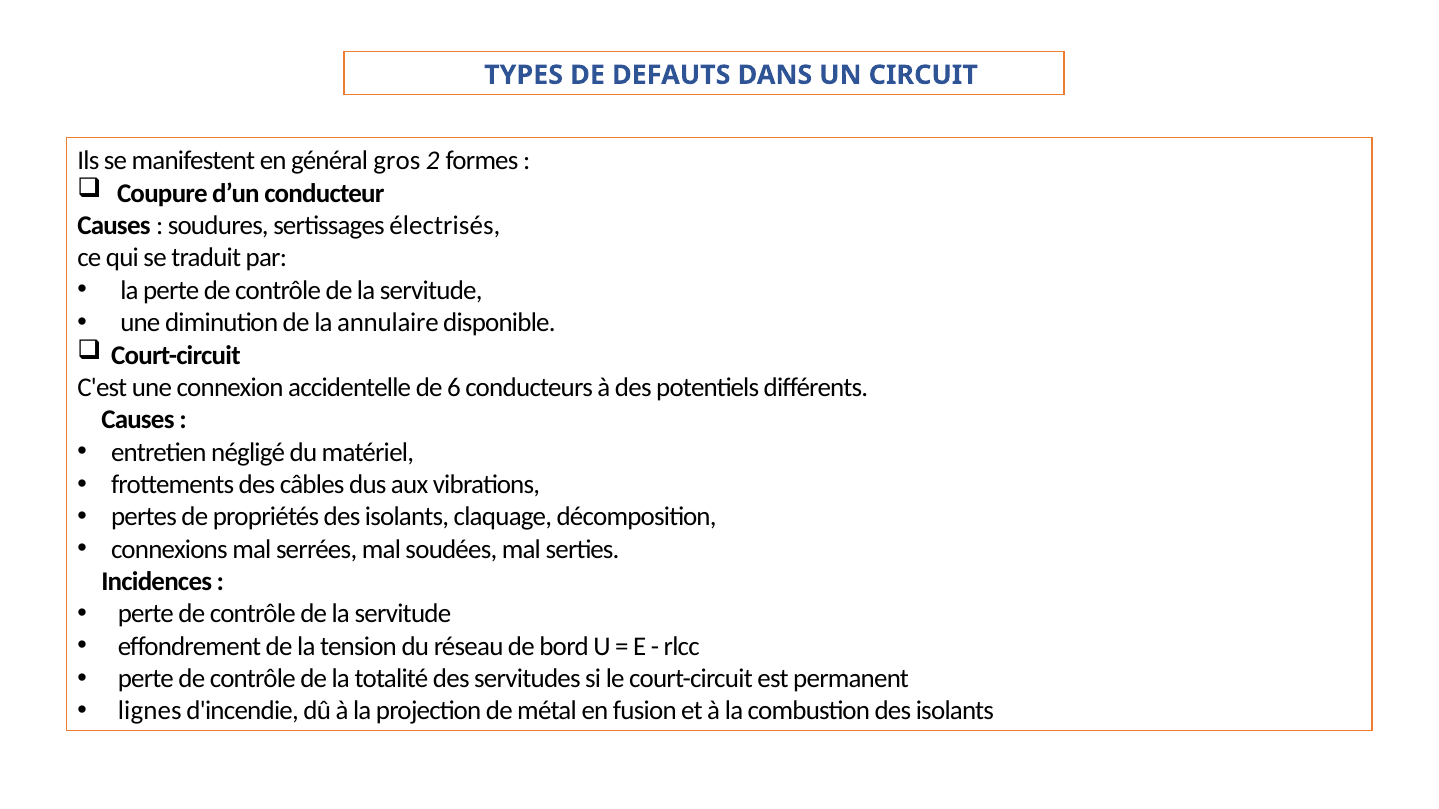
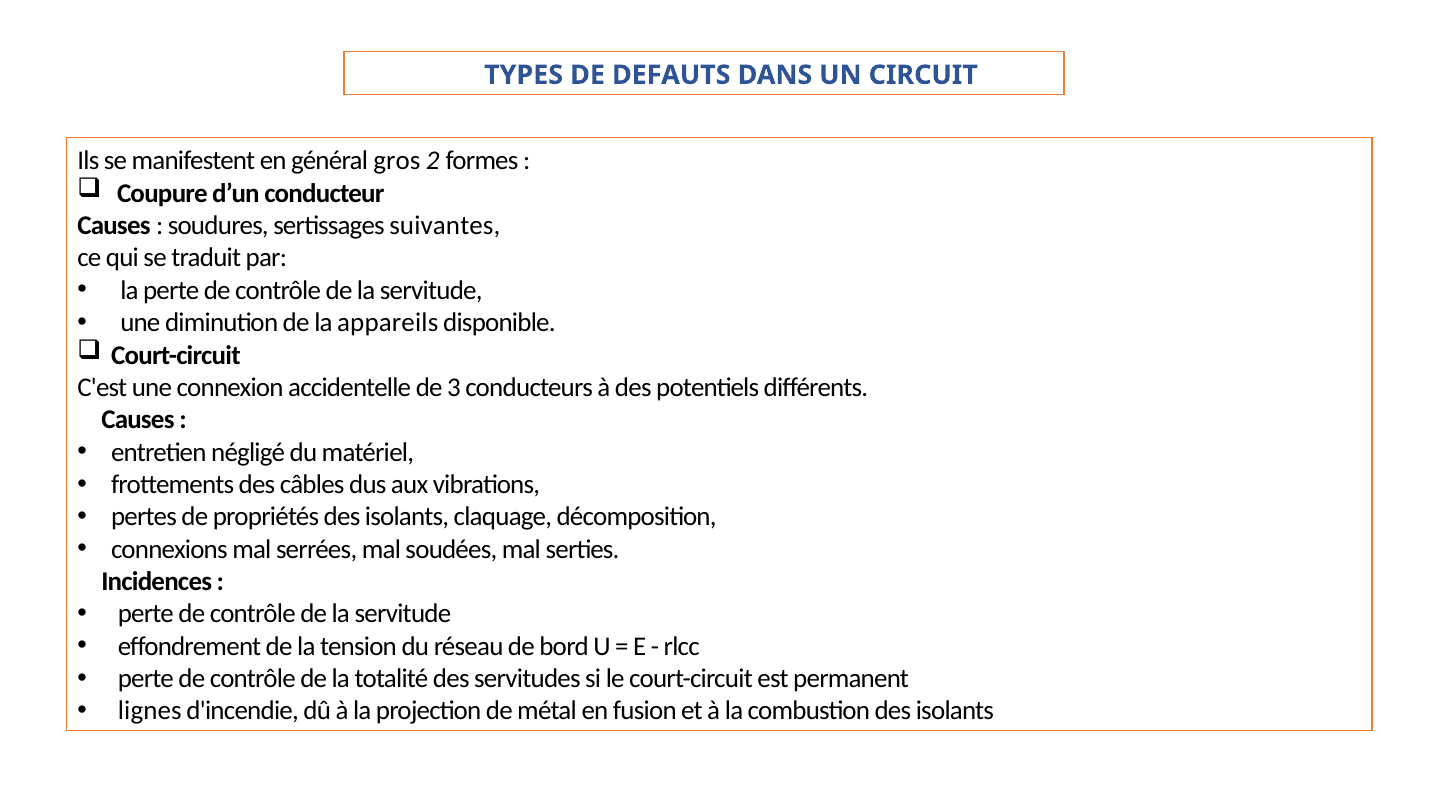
électrisés: électrisés -> suivantes (445, 226)
annulaire: annulaire -> appareils (388, 323)
6: 6 -> 3 (454, 388)
